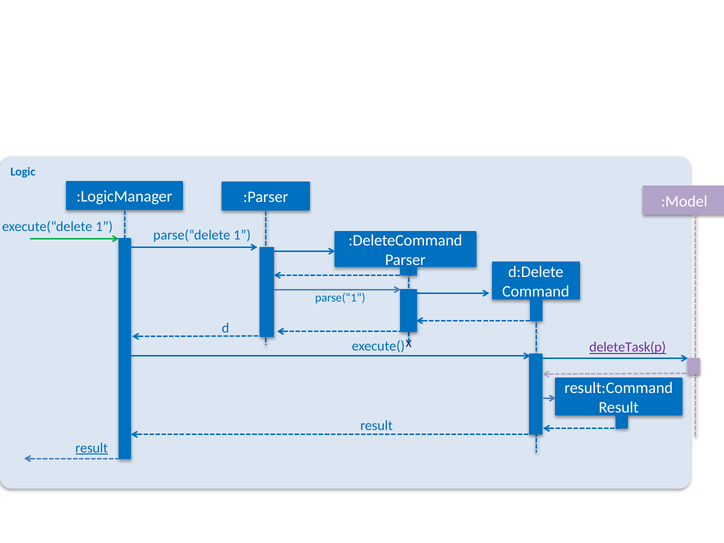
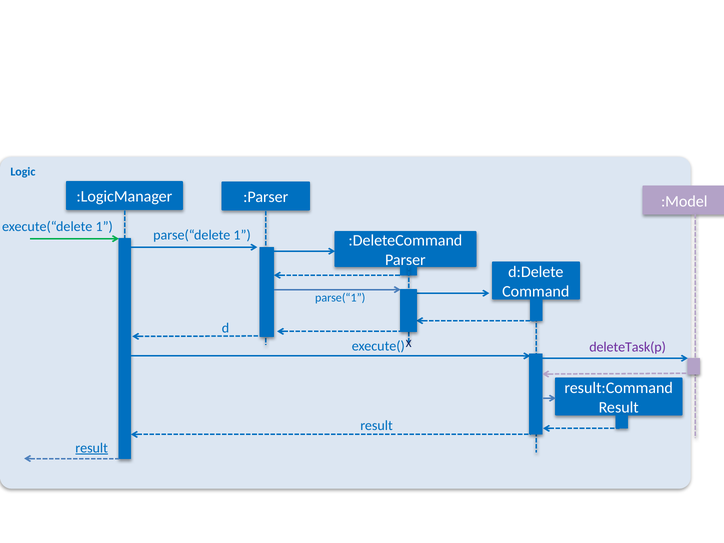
deleteTask(p underline: present -> none (628, 347)
